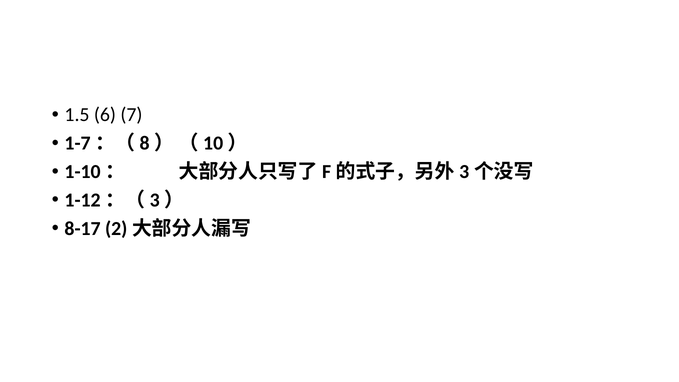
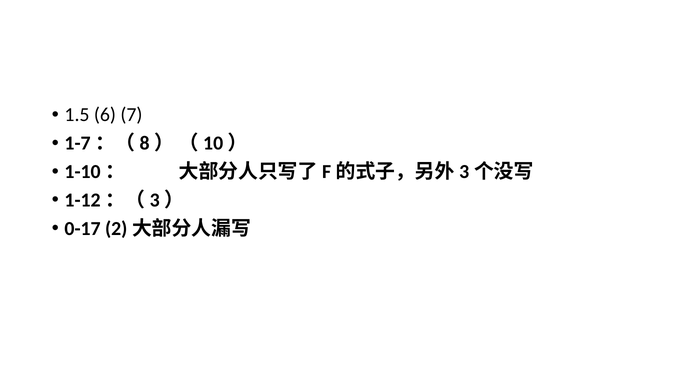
8-17: 8-17 -> 0-17 (83, 229)
